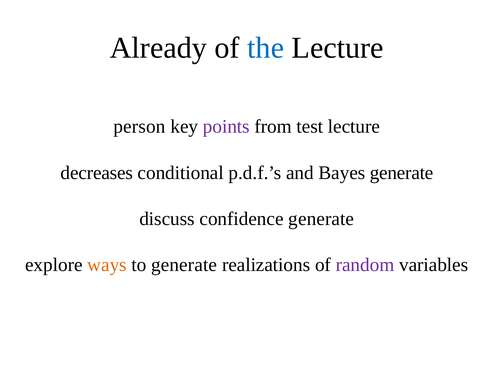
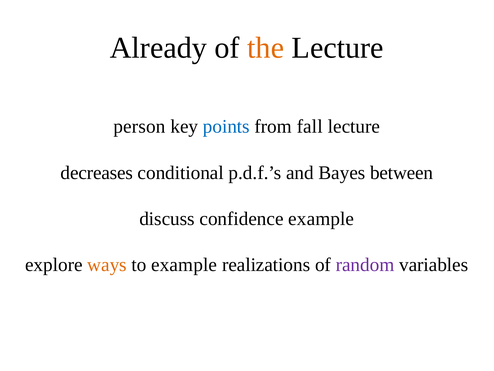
the colour: blue -> orange (266, 48)
points colour: purple -> blue (226, 126)
test: test -> fall (310, 126)
Bayes generate: generate -> between (402, 172)
confidence generate: generate -> example (321, 218)
to generate: generate -> example (184, 264)
